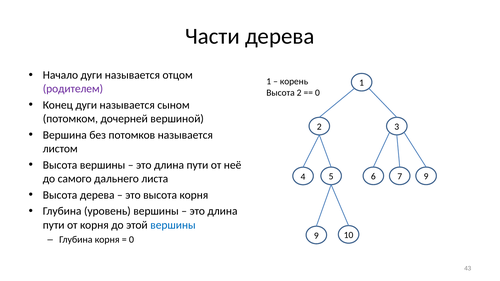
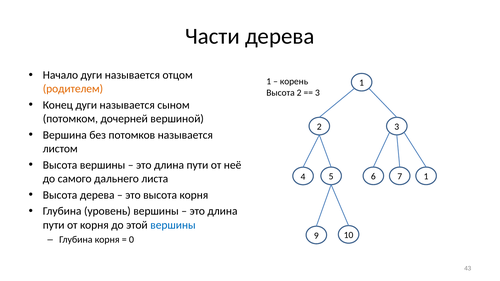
родителем colour: purple -> orange (73, 89)
0: 0 -> 3 (317, 93)
5 9: 9 -> 1 (426, 177)
